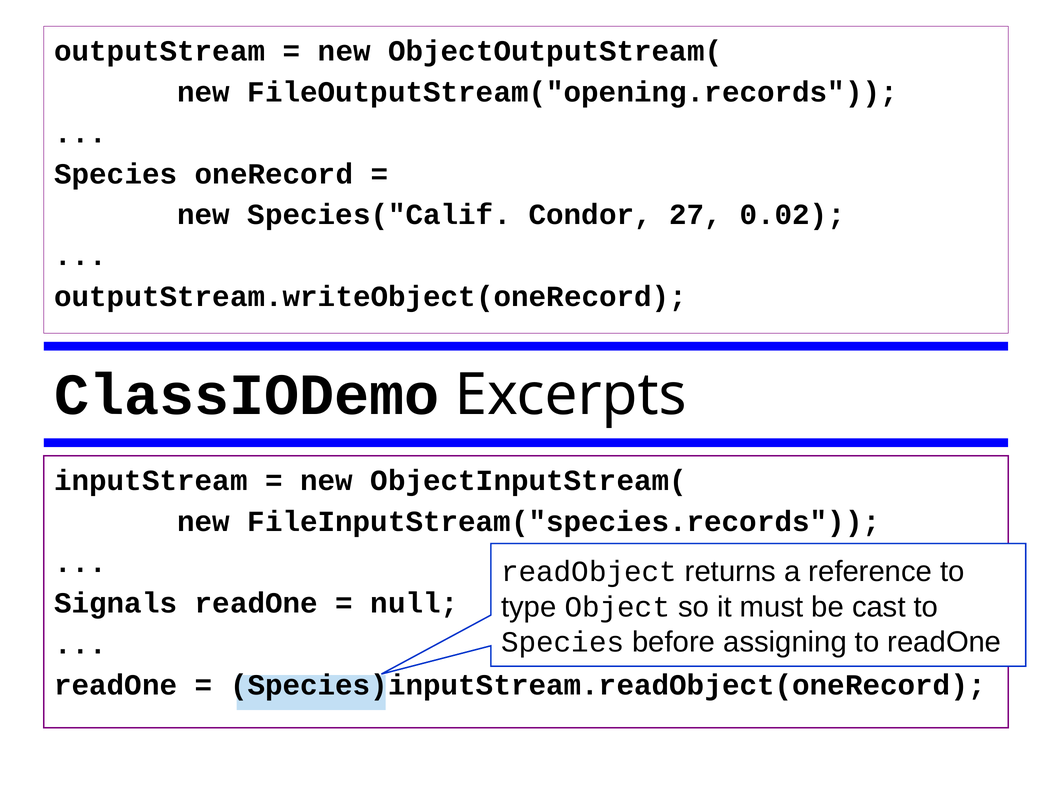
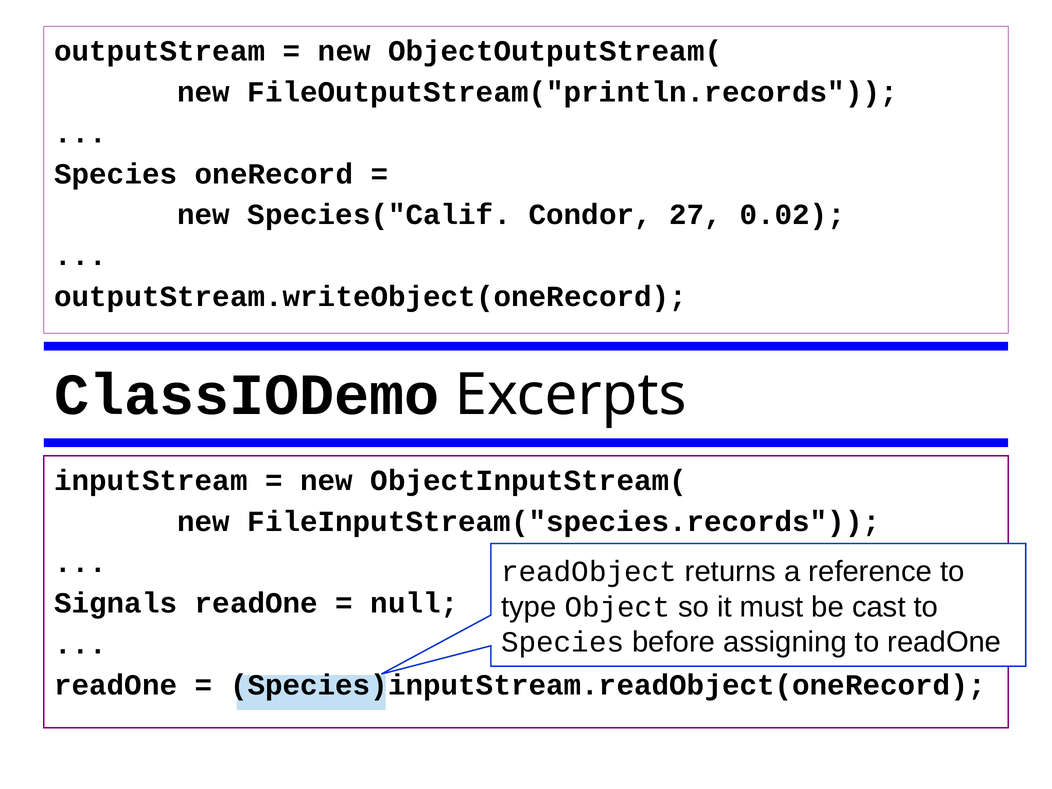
FileOutputStream("opening.records: FileOutputStream("opening.records -> FileOutputStream("println.records (573, 92)
